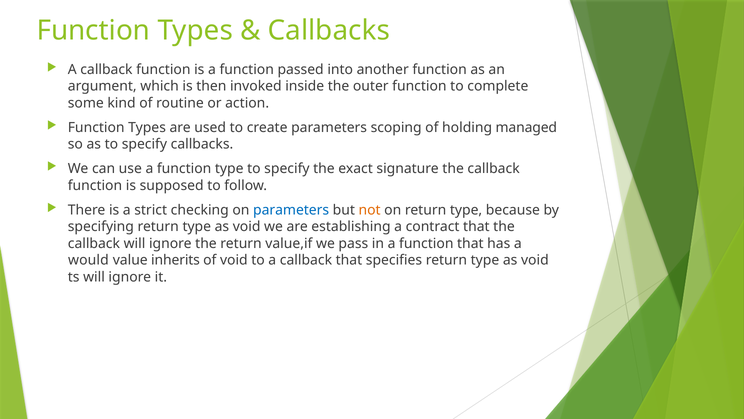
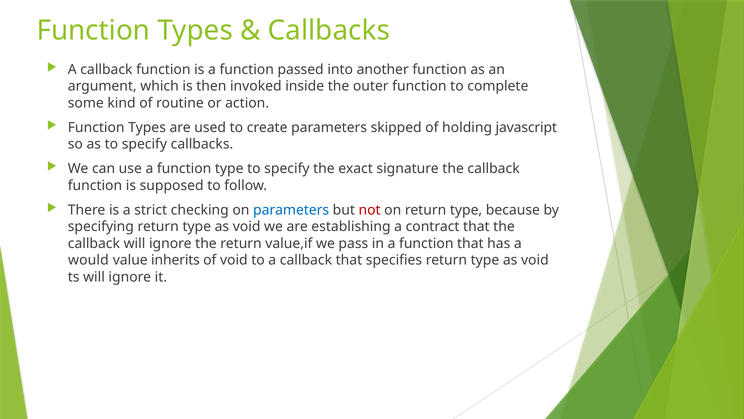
scoping: scoping -> skipped (396, 127)
managed: managed -> javascript (526, 127)
not colour: orange -> red (370, 210)
